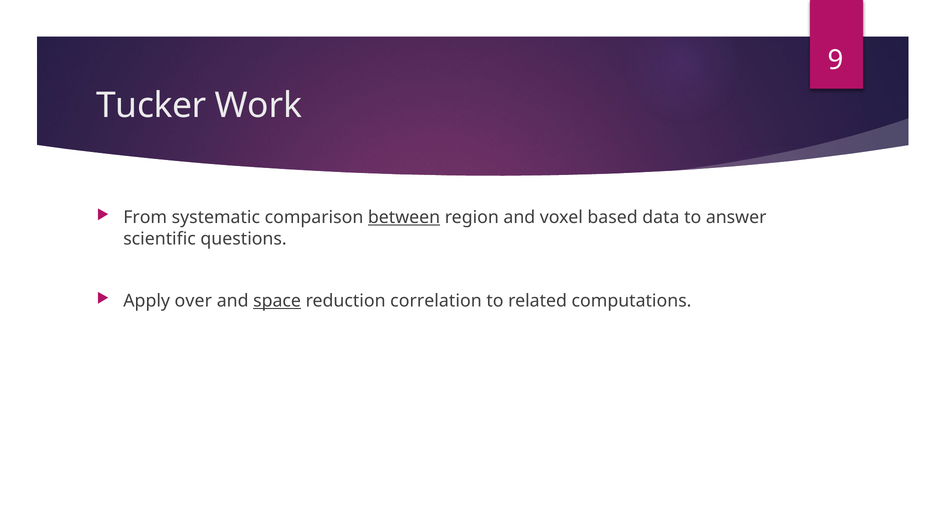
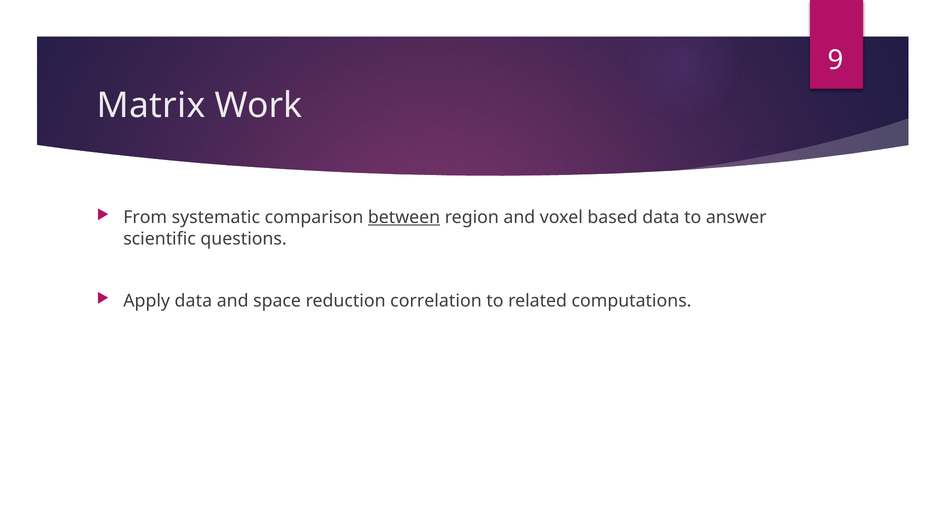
Tucker: Tucker -> Matrix (151, 105)
Apply over: over -> data (193, 301)
space underline: present -> none (277, 301)
